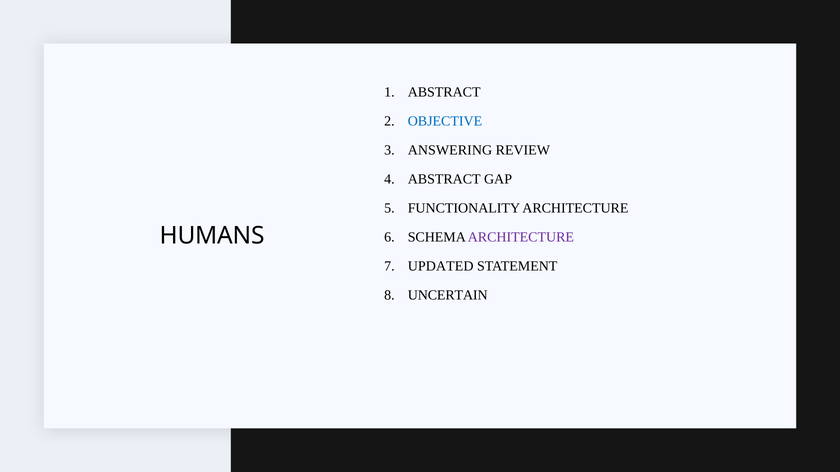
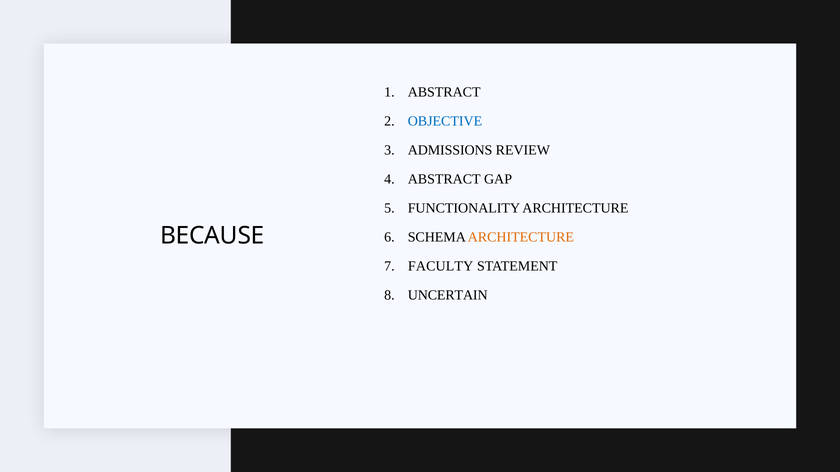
ANSWERING: ANSWERING -> ADMISSIONS (450, 150)
HUMANS: HUMANS -> BECAUSE (212, 236)
ARCHITECTURE colour: purple -> orange (521, 237)
UPDATED: UPDATED -> FACULTY (441, 266)
